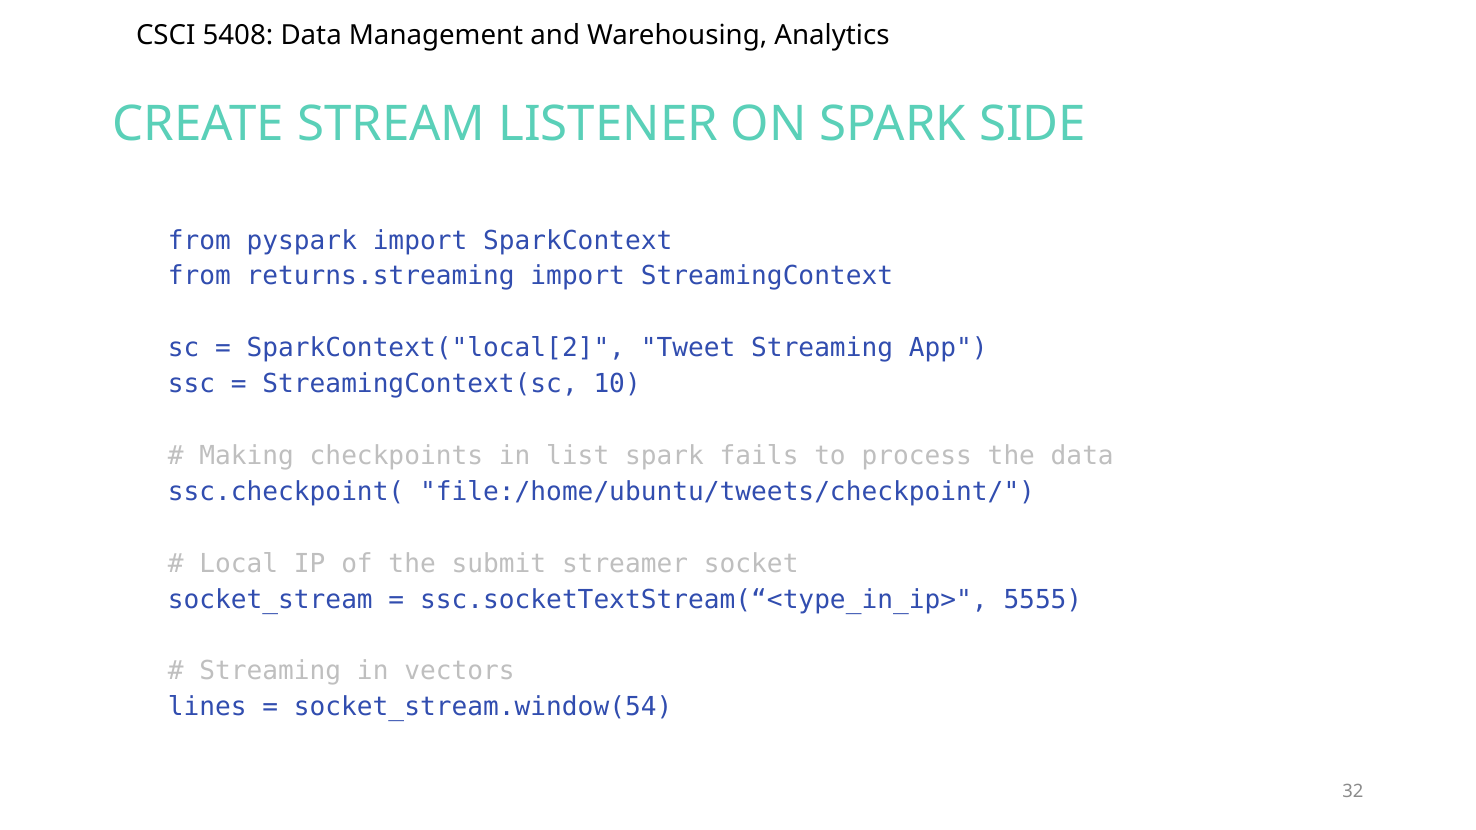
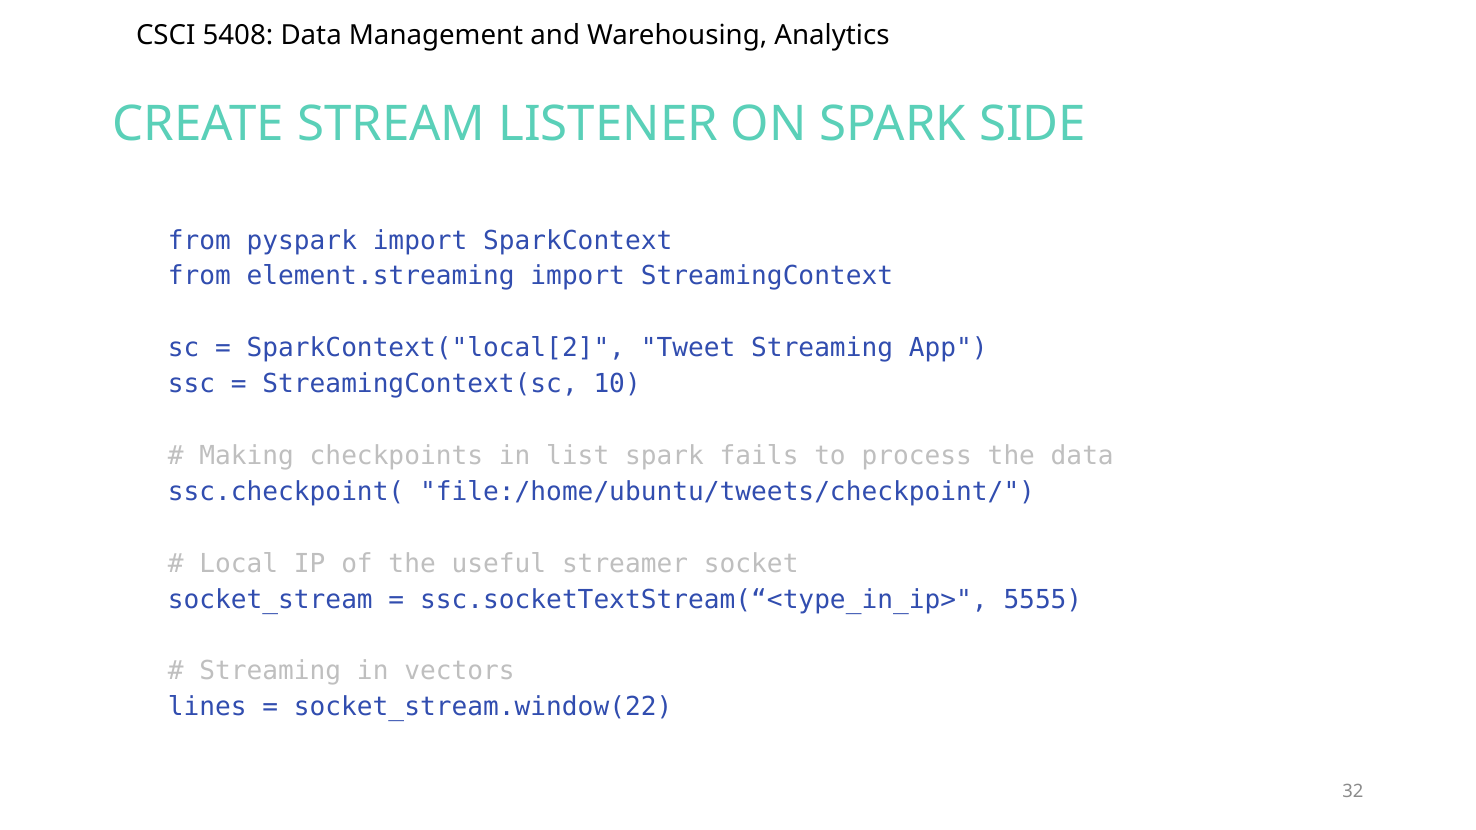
returns.streaming: returns.streaming -> element.streaming (381, 276)
submit: submit -> useful (499, 564)
socket_stream.window(54: socket_stream.window(54 -> socket_stream.window(22 (483, 707)
